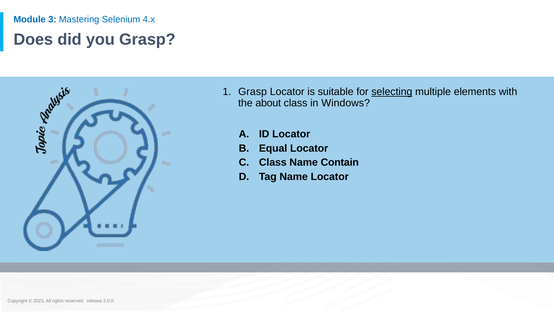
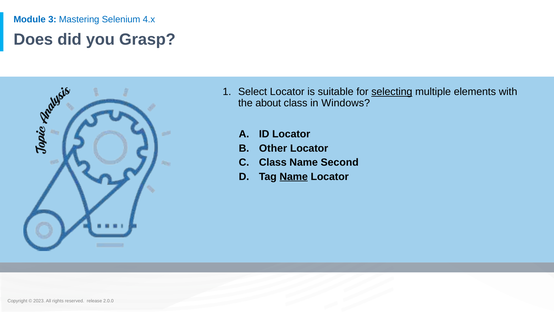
Grasp: Grasp -> Select (253, 92)
Equal: Equal -> Other (273, 148)
Contain: Contain -> Second (340, 162)
Name underline: none -> present (294, 176)
